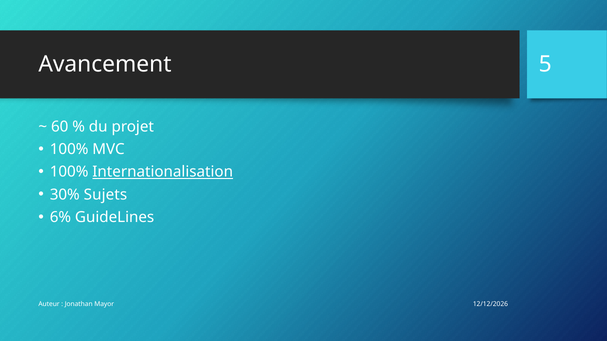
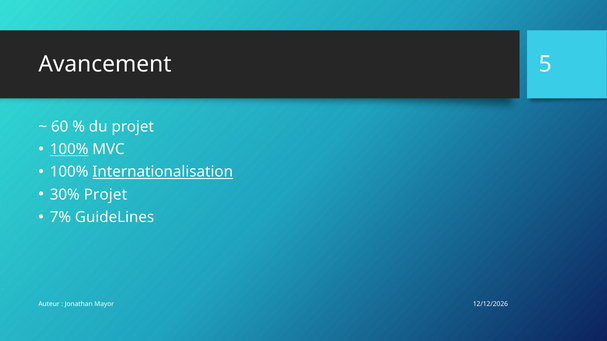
100% underline: none -> present (69, 149)
30% Sujets: Sujets -> Projet (105, 195)
6%: 6% -> 7% (60, 218)
